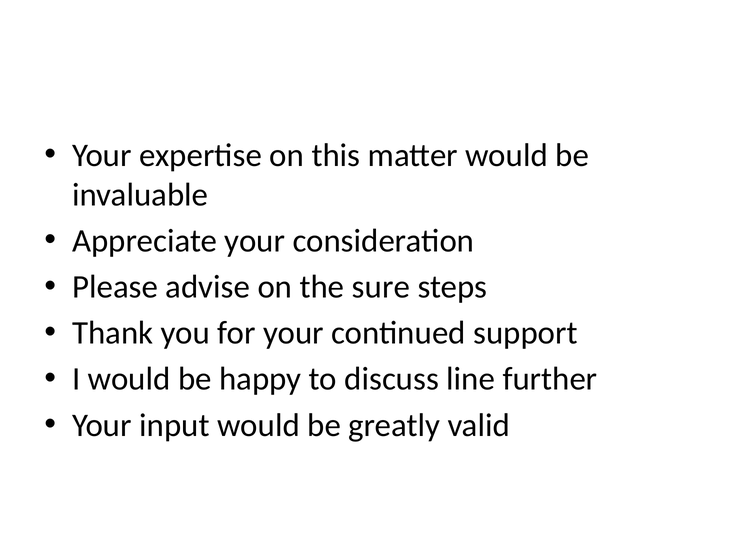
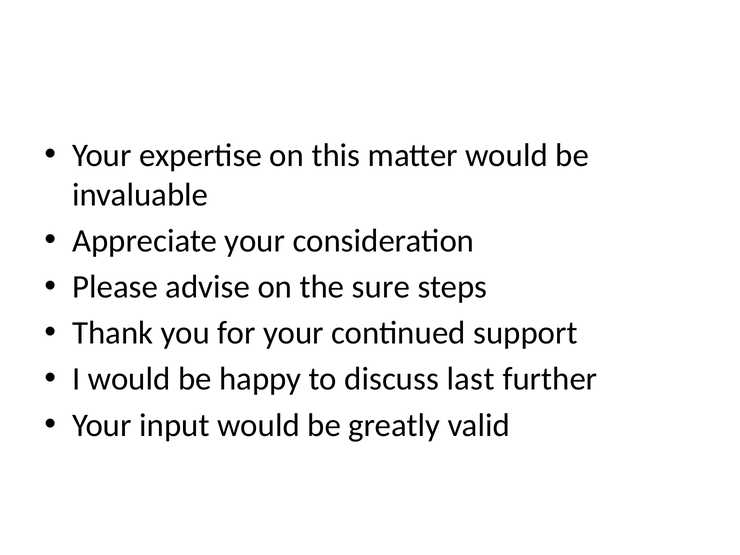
line: line -> last (471, 379)
